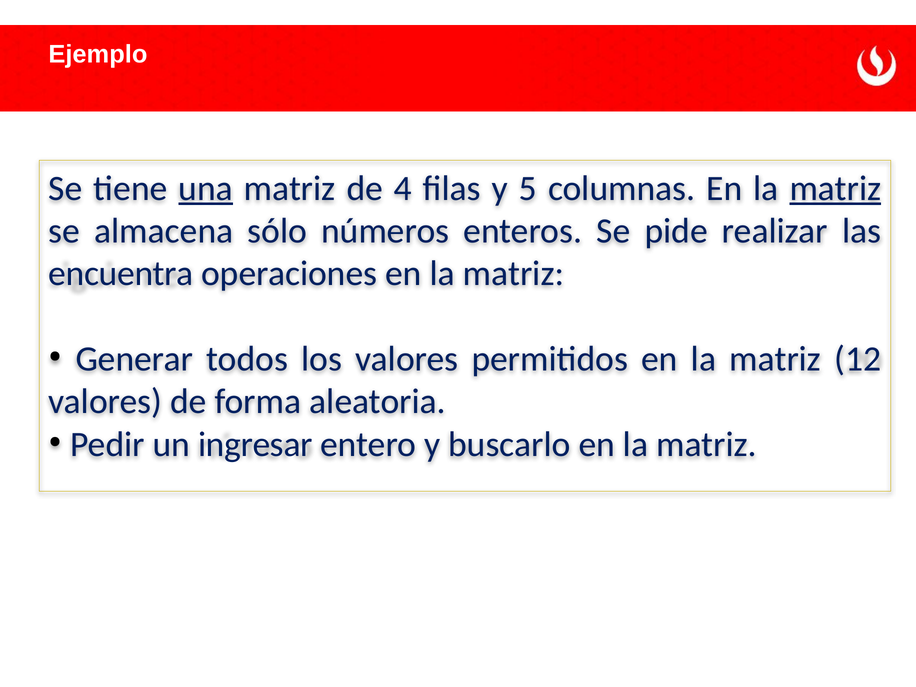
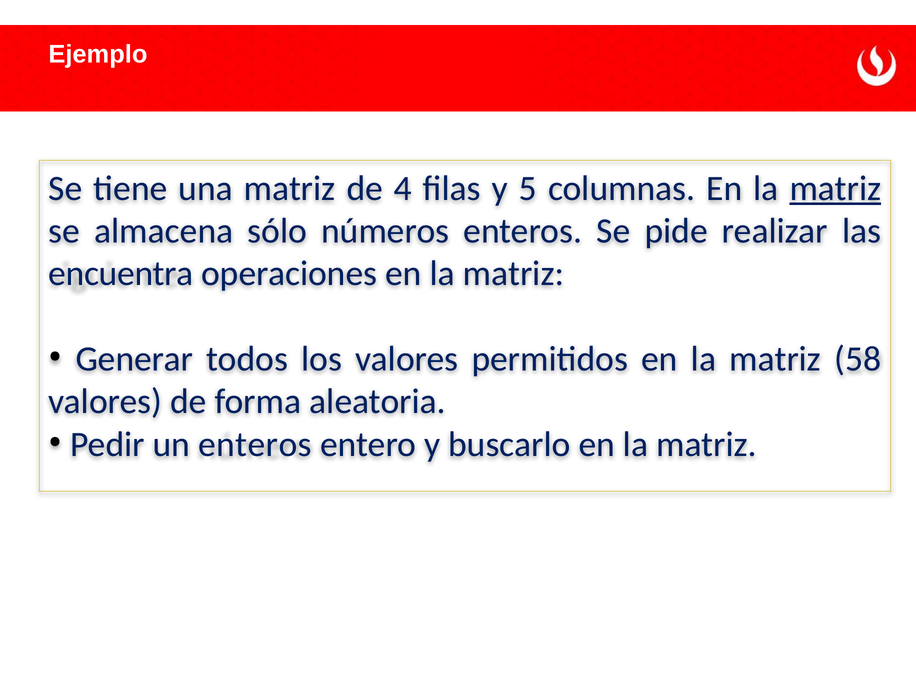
una underline: present -> none (206, 188)
12: 12 -> 58 (858, 359)
un ingresar: ingresar -> enteros (255, 444)
